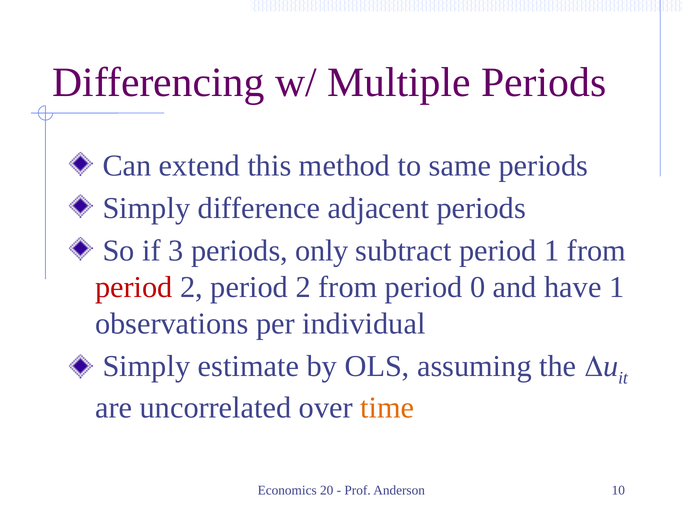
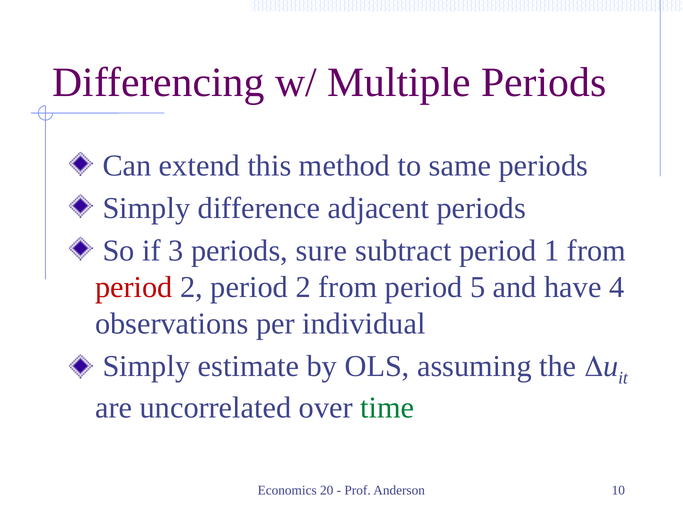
only: only -> sure (322, 251)
0: 0 -> 5 (478, 288)
have 1: 1 -> 4 (617, 288)
time colour: orange -> green (387, 408)
